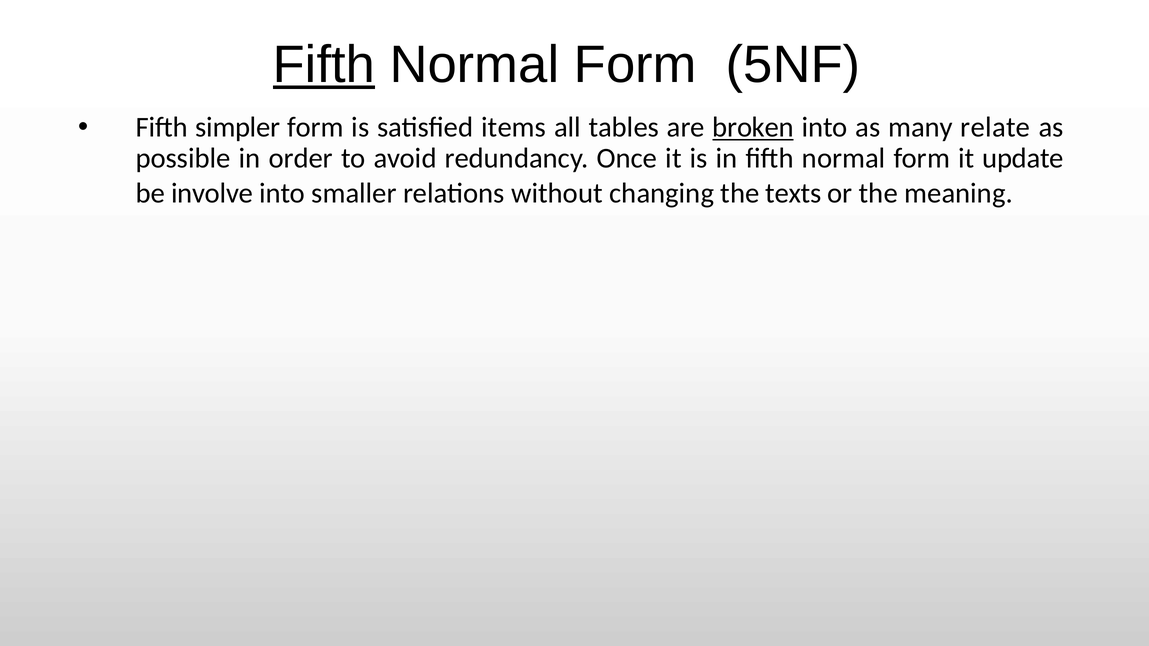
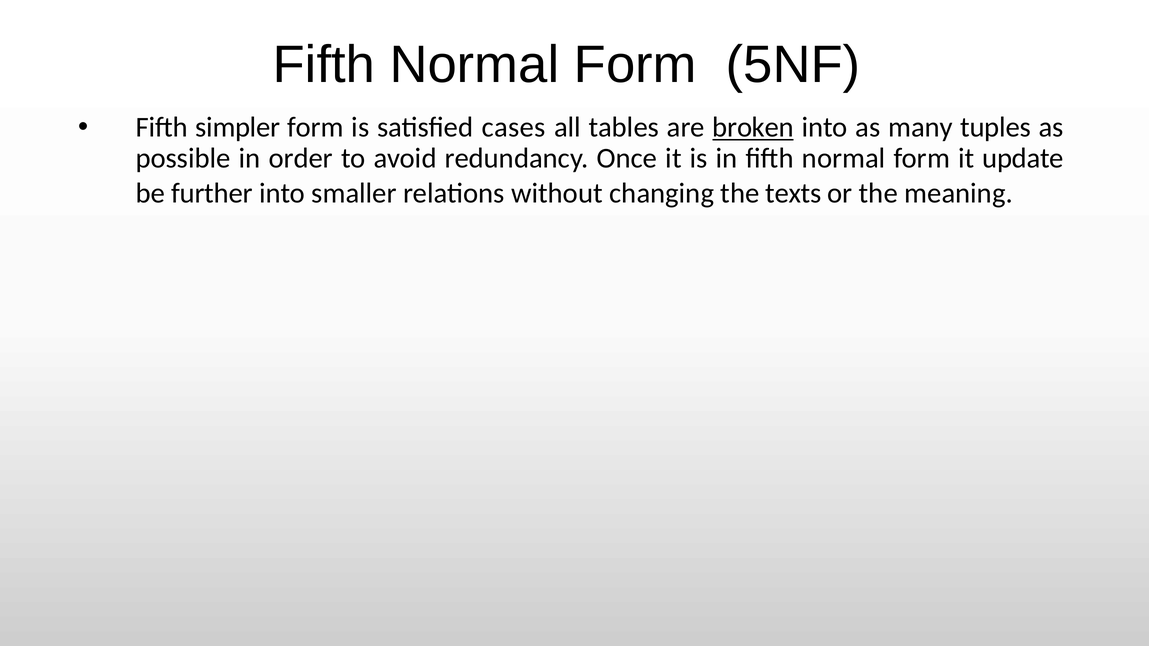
Fifth underline: present -> none (324, 65)
items: items -> cases (514, 127)
relate: relate -> tuples (996, 127)
involve: involve -> further (212, 193)
